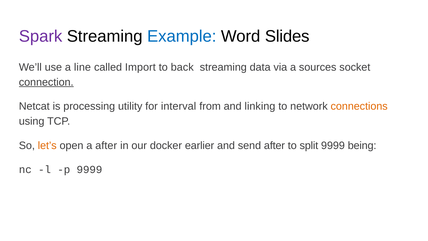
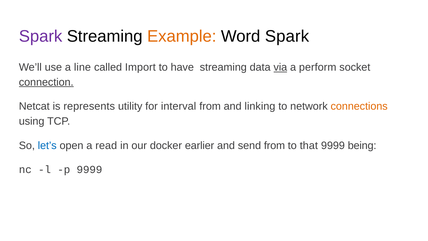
Example colour: blue -> orange (182, 36)
Word Slides: Slides -> Spark (287, 36)
back: back -> have (182, 67)
via underline: none -> present (280, 67)
sources: sources -> perform (318, 67)
processing: processing -> represents (89, 106)
let’s colour: orange -> blue (47, 145)
a after: after -> read (106, 145)
send after: after -> from (274, 145)
split: split -> that (309, 145)
